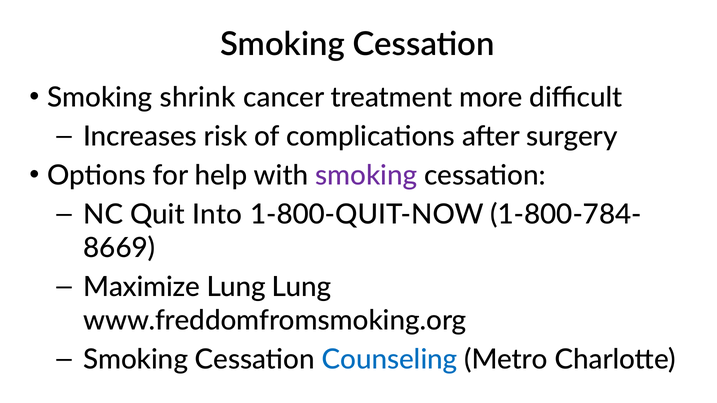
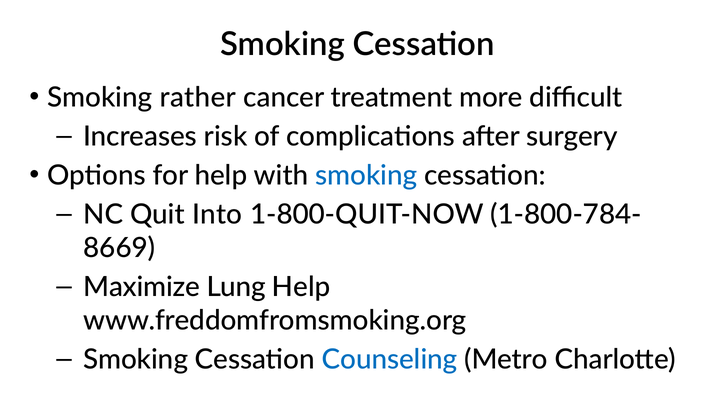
shrink: shrink -> rather (198, 98)
smoking colour: purple -> blue (366, 176)
Lung Lung: Lung -> Help (301, 287)
